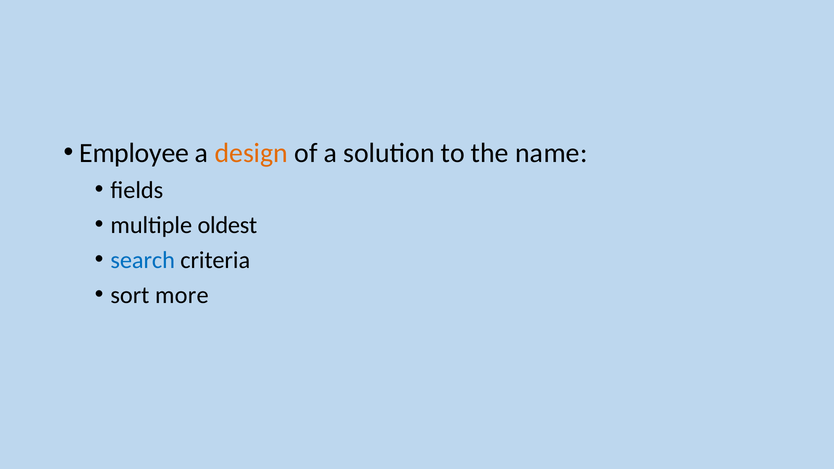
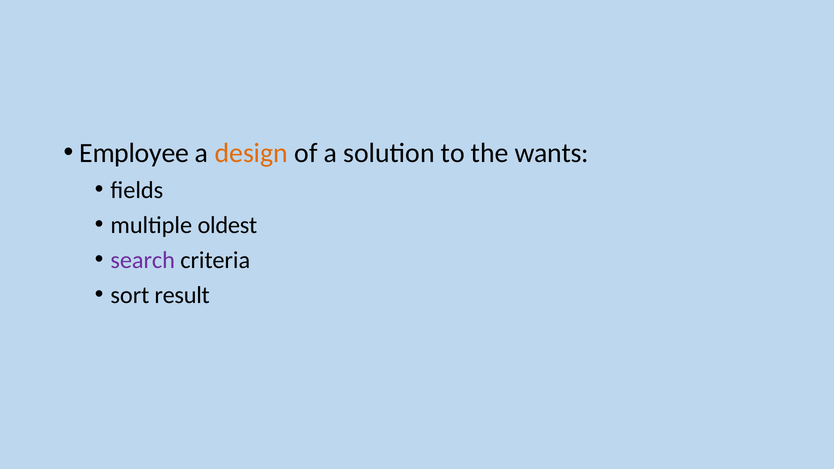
name: name -> wants (552, 153)
search colour: blue -> purple (143, 260)
more: more -> result (182, 295)
